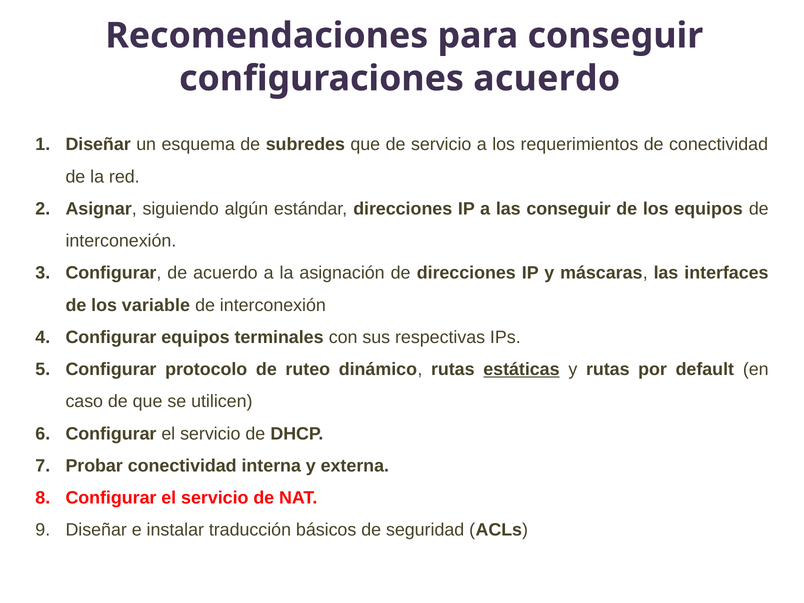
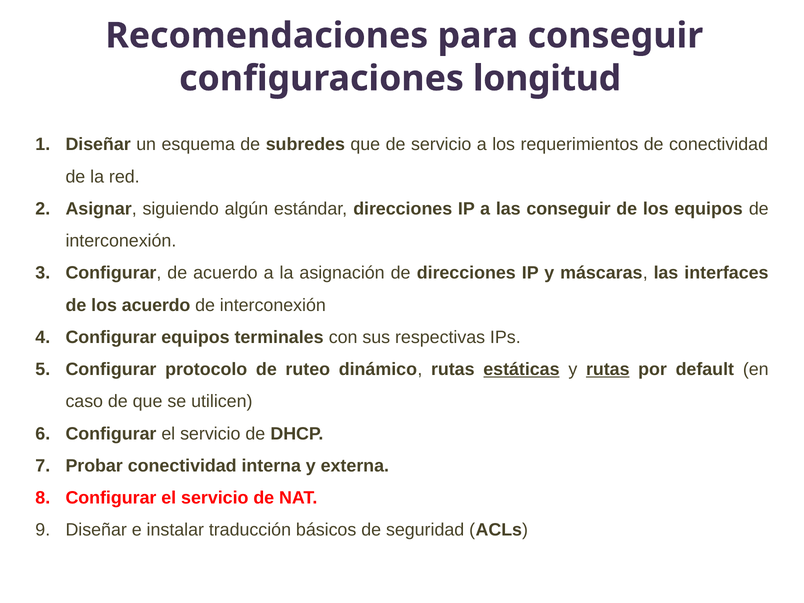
configuraciones acuerdo: acuerdo -> longitud (547, 79)
los variable: variable -> acuerdo (156, 305)
rutas underline: none -> present (608, 369)
